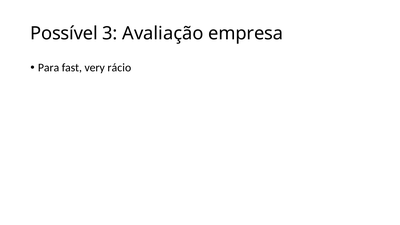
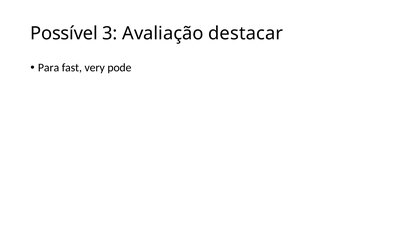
empresa: empresa -> destacar (246, 34)
rácio: rácio -> pode (119, 68)
